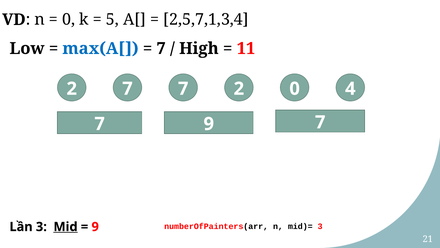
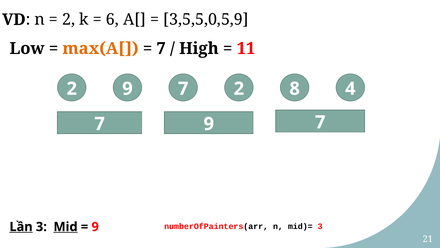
0: 0 -> 2 (69, 20)
5: 5 -> 6 (112, 20)
2,5,7,1,3,4: 2,5,7,1,3,4 -> 3,5,5,0,5,9 (206, 20)
max(A[ colour: blue -> orange (100, 48)
2 7: 7 -> 9 (127, 89)
2 0: 0 -> 8 (295, 89)
Lần underline: none -> present (21, 226)
